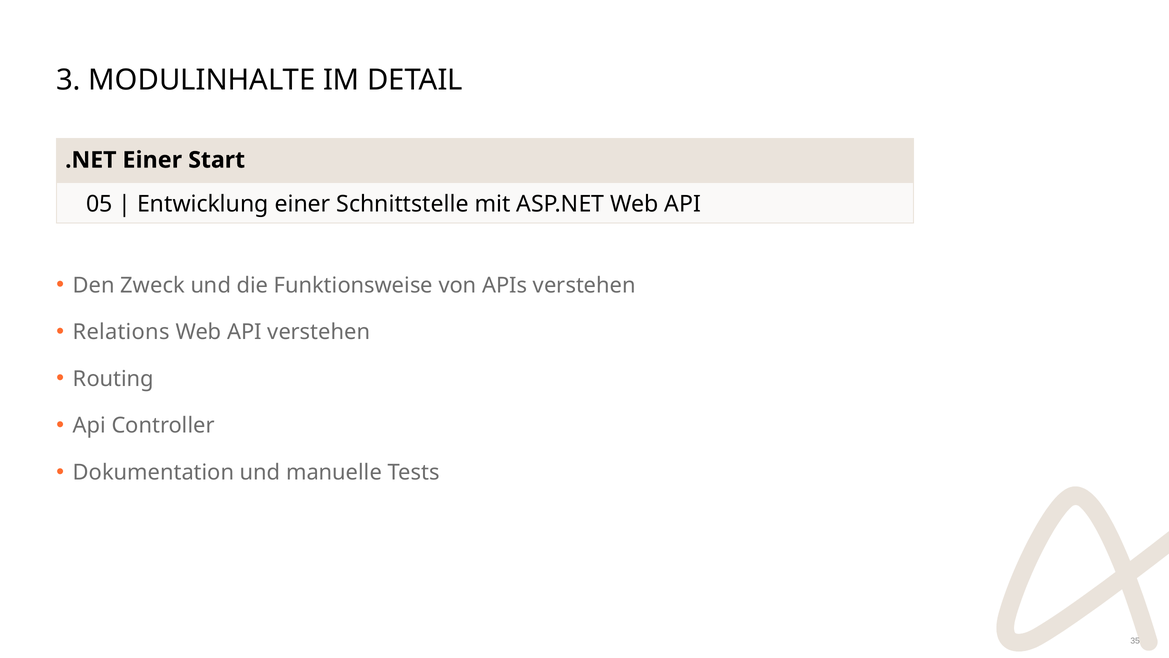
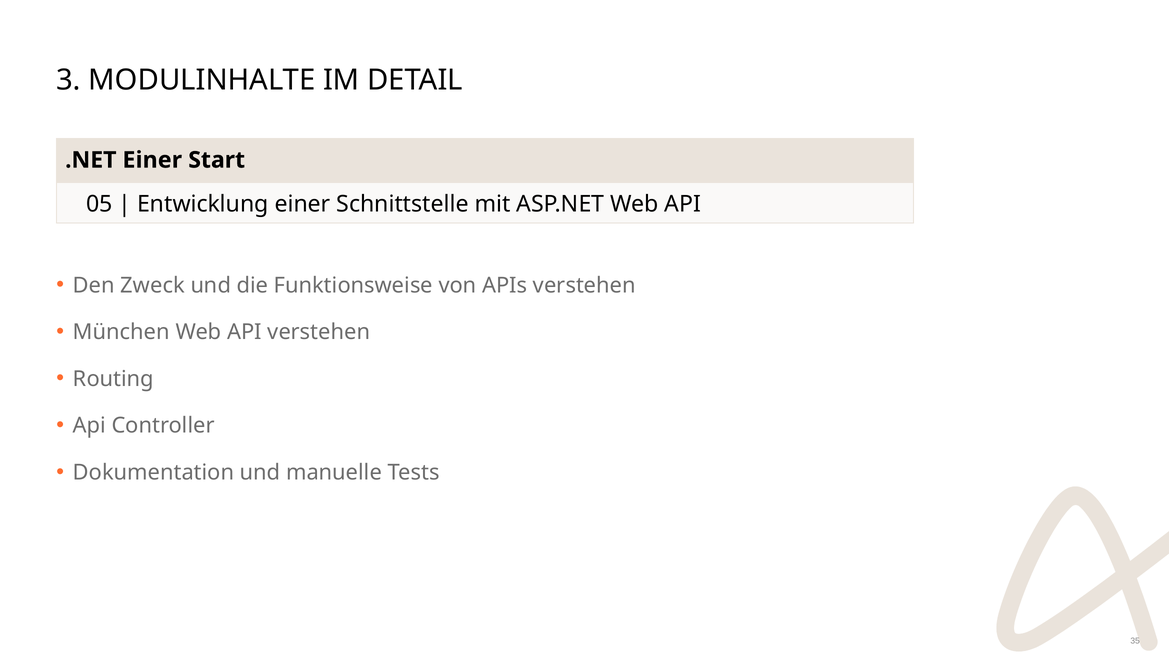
Relations: Relations -> München (121, 332)
